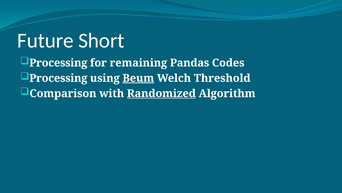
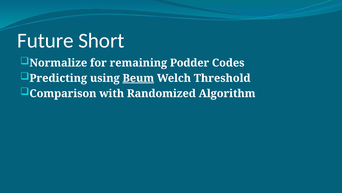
Processing: Processing -> Normalize (58, 63)
Pandas: Pandas -> Podder (190, 63)
Processing: Processing -> Predicting (58, 78)
Randomized underline: present -> none (161, 93)
